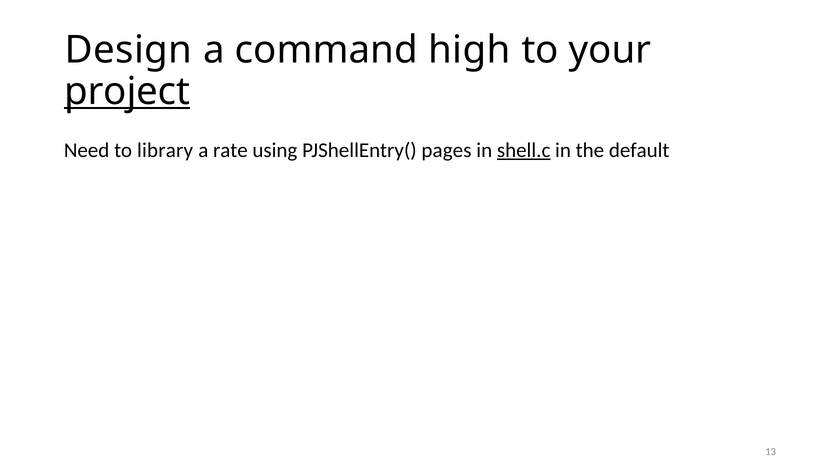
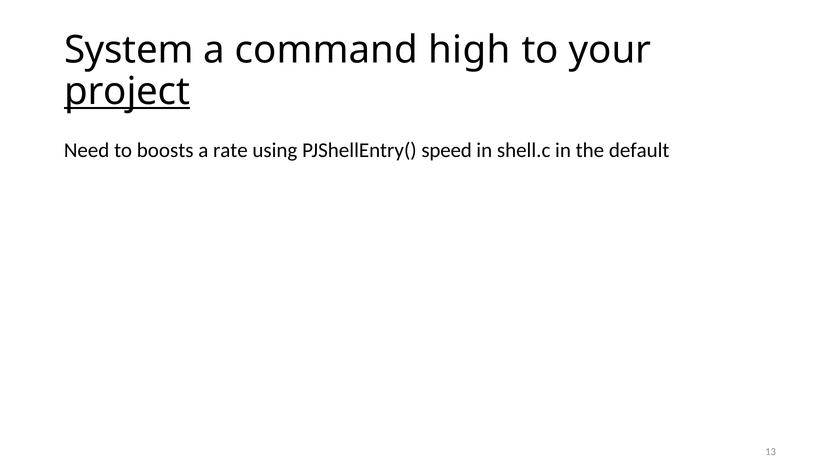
Design: Design -> System (129, 50)
library: library -> boosts (165, 150)
pages: pages -> speed (447, 150)
shell.c underline: present -> none (524, 150)
